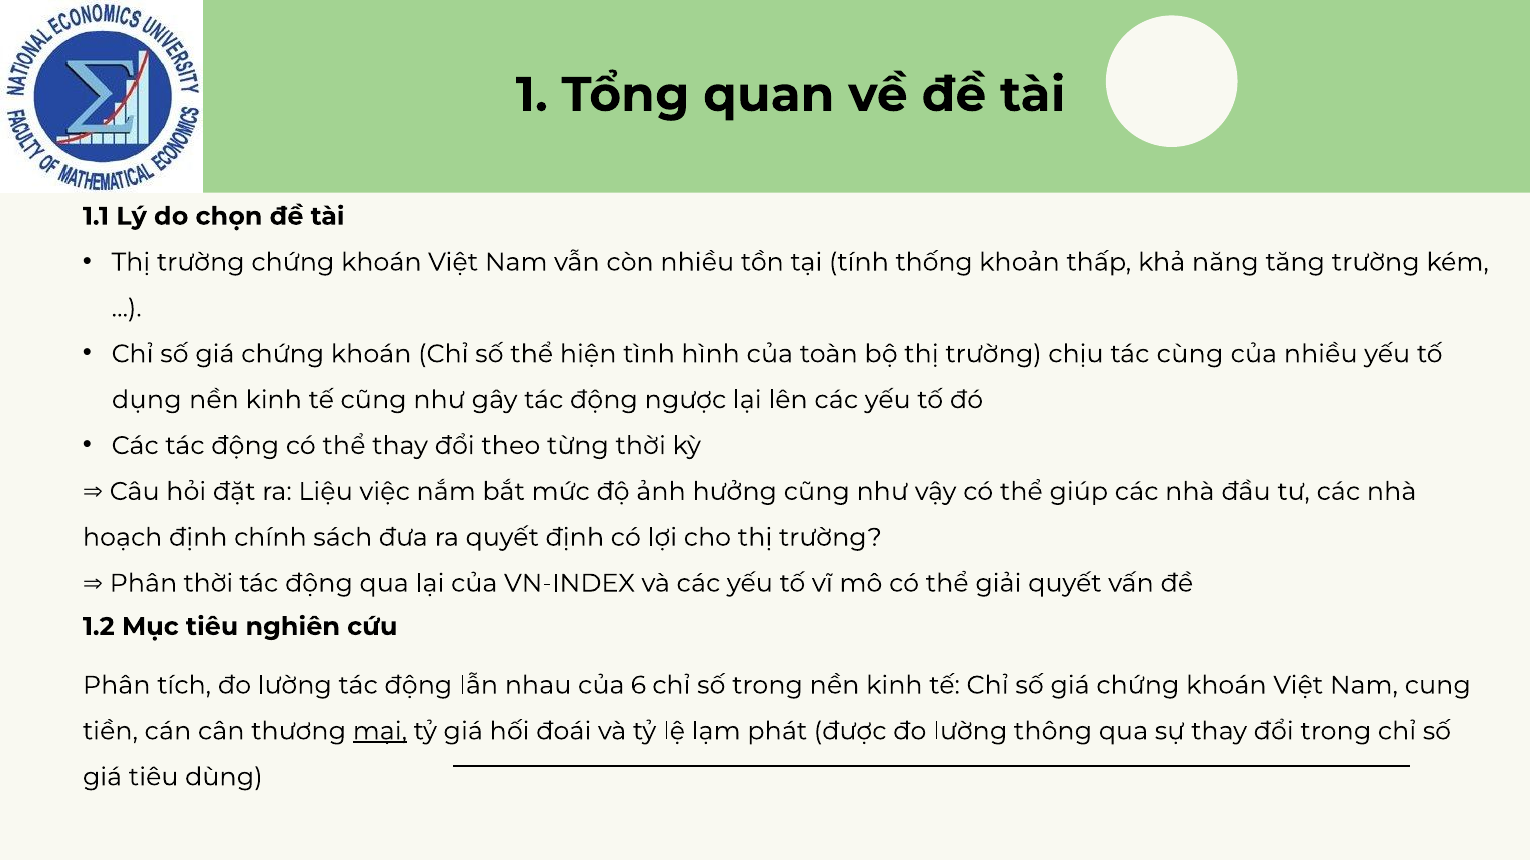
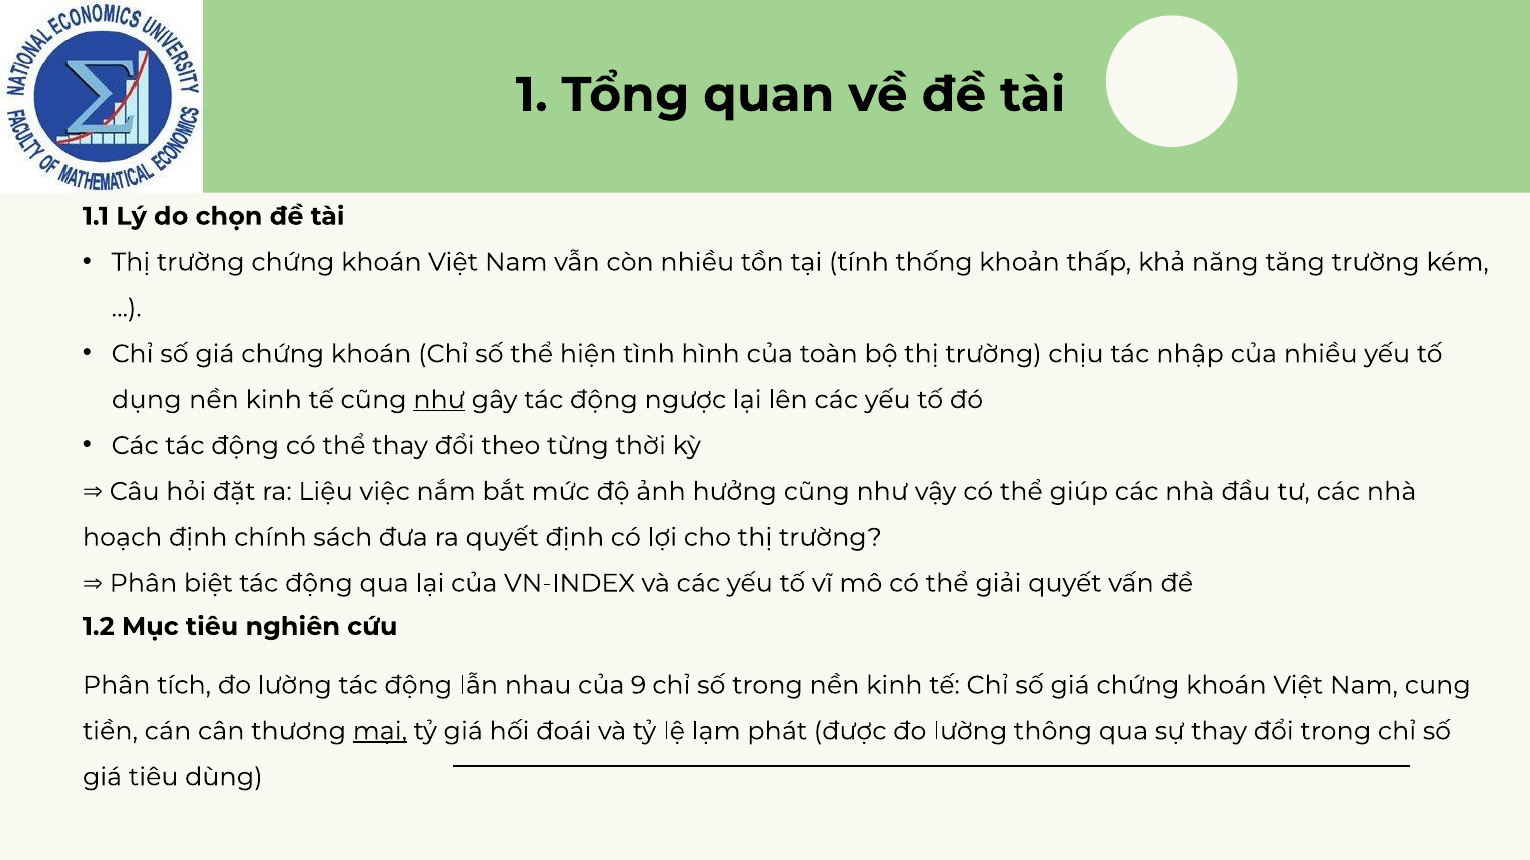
cùng: cùng -> nhập (1190, 354)
như underline: none -> present (439, 400)
Phân thời: thời -> biệt (208, 584)
6: 6 -> 9 (638, 686)
